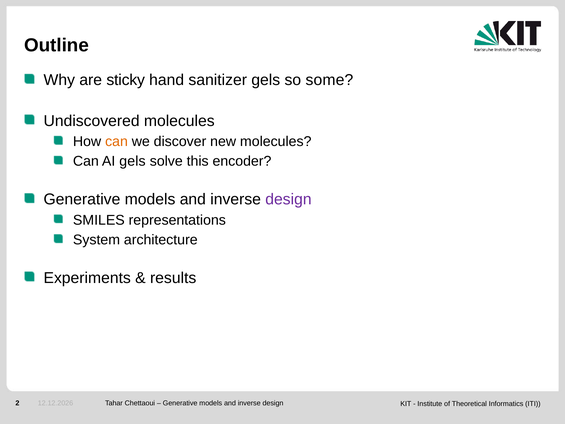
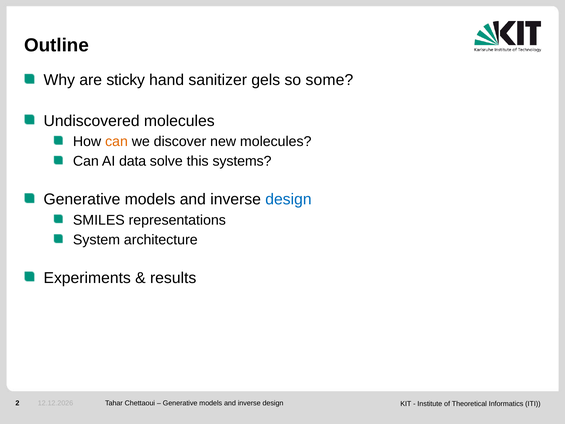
AI gels: gels -> data (133, 161)
encoder: encoder -> systems (242, 161)
design colour: purple -> blue (288, 199)
